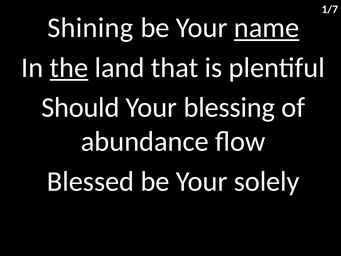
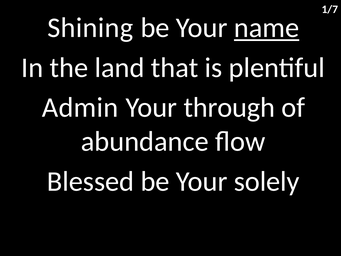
the underline: present -> none (69, 68)
Should: Should -> Admin (80, 107)
blessing: blessing -> through (229, 107)
